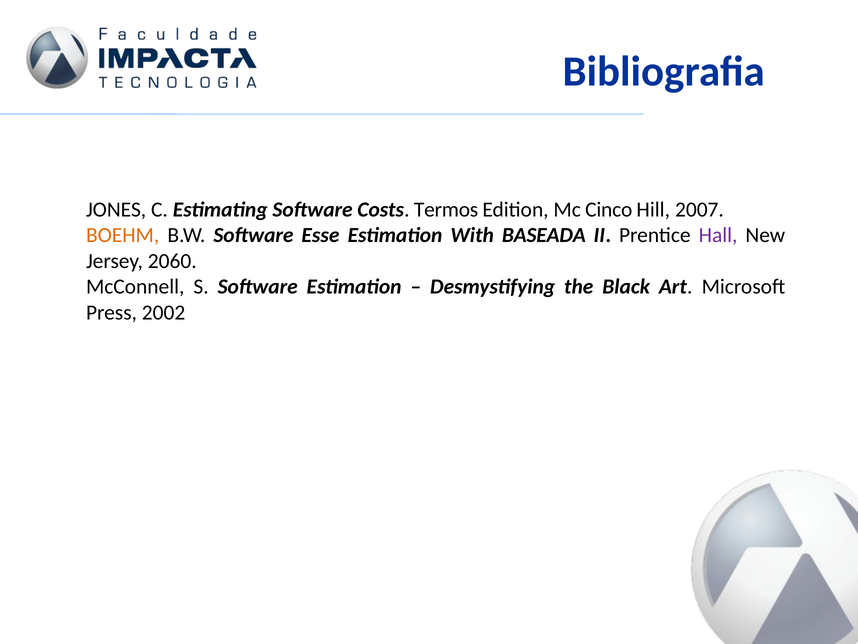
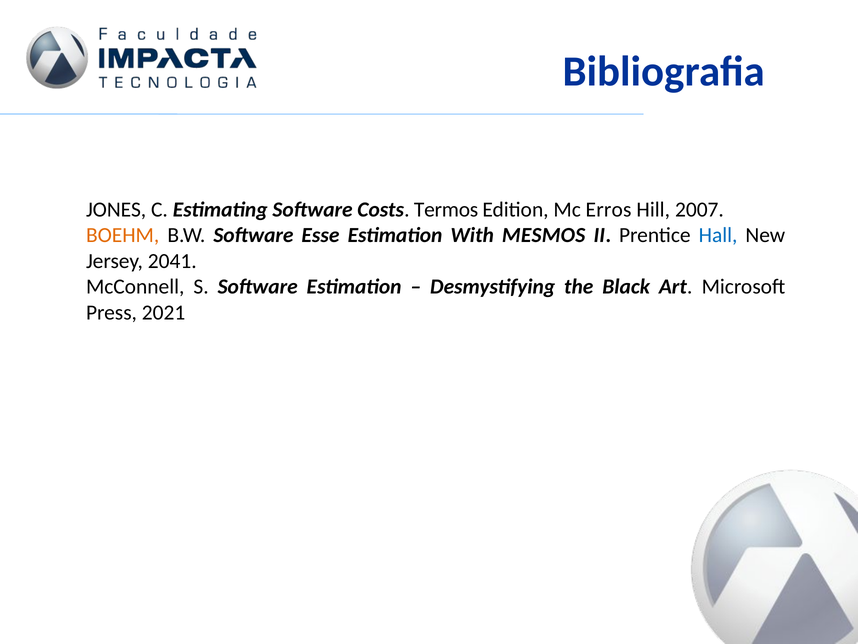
Cinco: Cinco -> Erros (609, 209)
BASEADA: BASEADA -> MESMOS (544, 235)
Hall colour: purple -> blue (718, 235)
2060: 2060 -> 2041 (172, 261)
2002: 2002 -> 2021 (164, 312)
